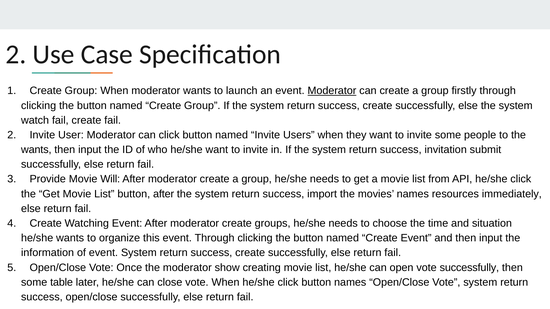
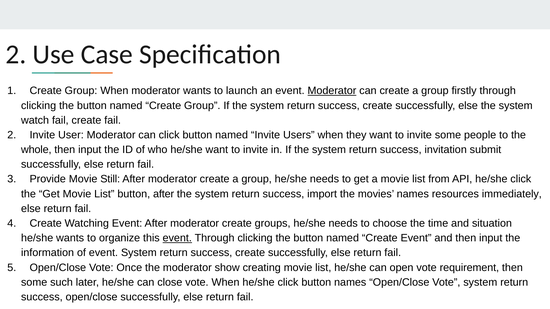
wants: wants -> whole (36, 150)
Will: Will -> Still (110, 179)
event underline: none -> present (177, 238)
vote successfully: successfully -> requirement (469, 268)
table: table -> such (62, 283)
